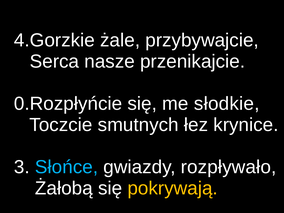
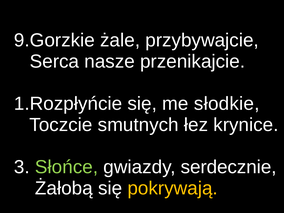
4.Gorzkie: 4.Gorzkie -> 9.Gorzkie (54, 40)
0.Rozpłyńcie: 0.Rozpłyńcie -> 1.Rozpłyńcie (68, 104)
Słońce colour: light blue -> light green (67, 167)
rozpływało: rozpływało -> serdecznie (229, 167)
